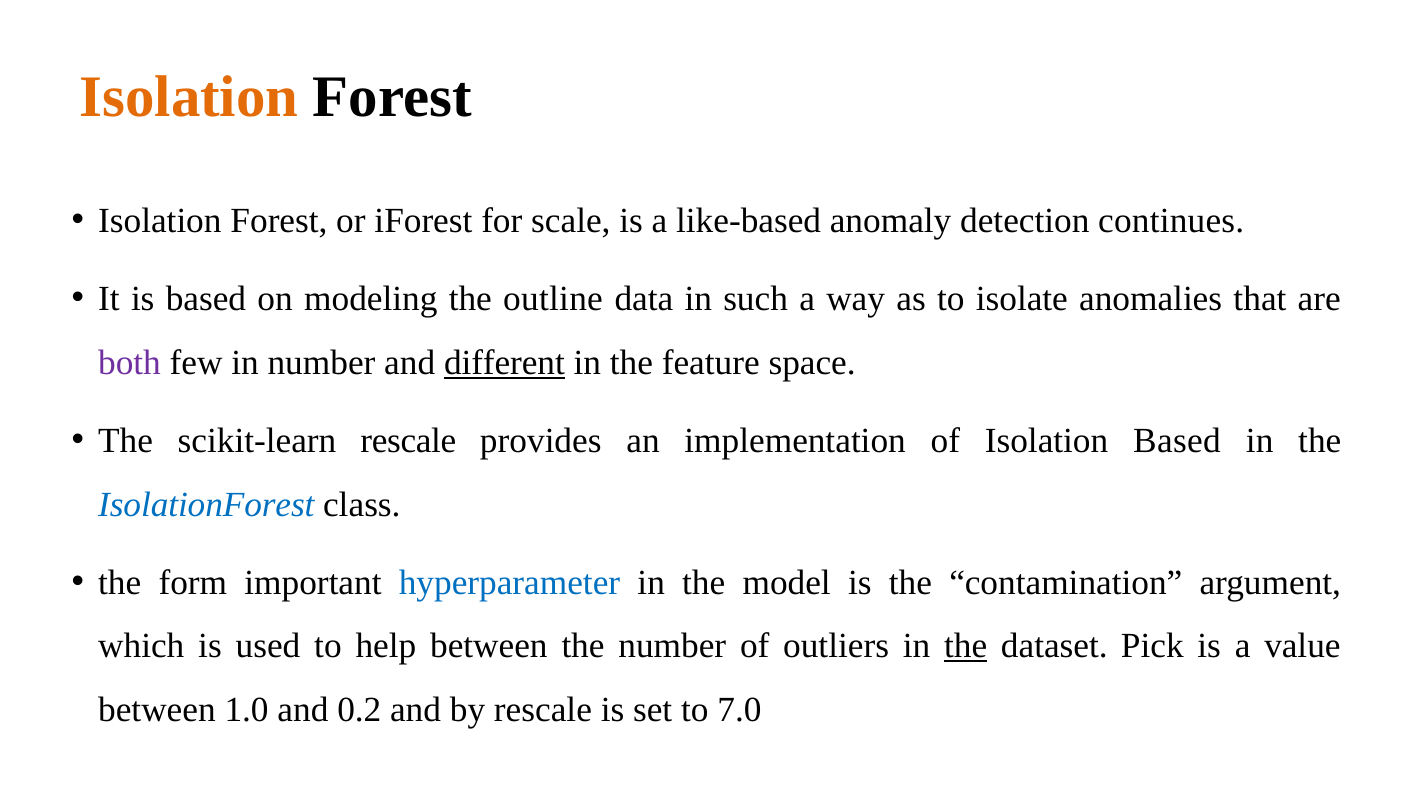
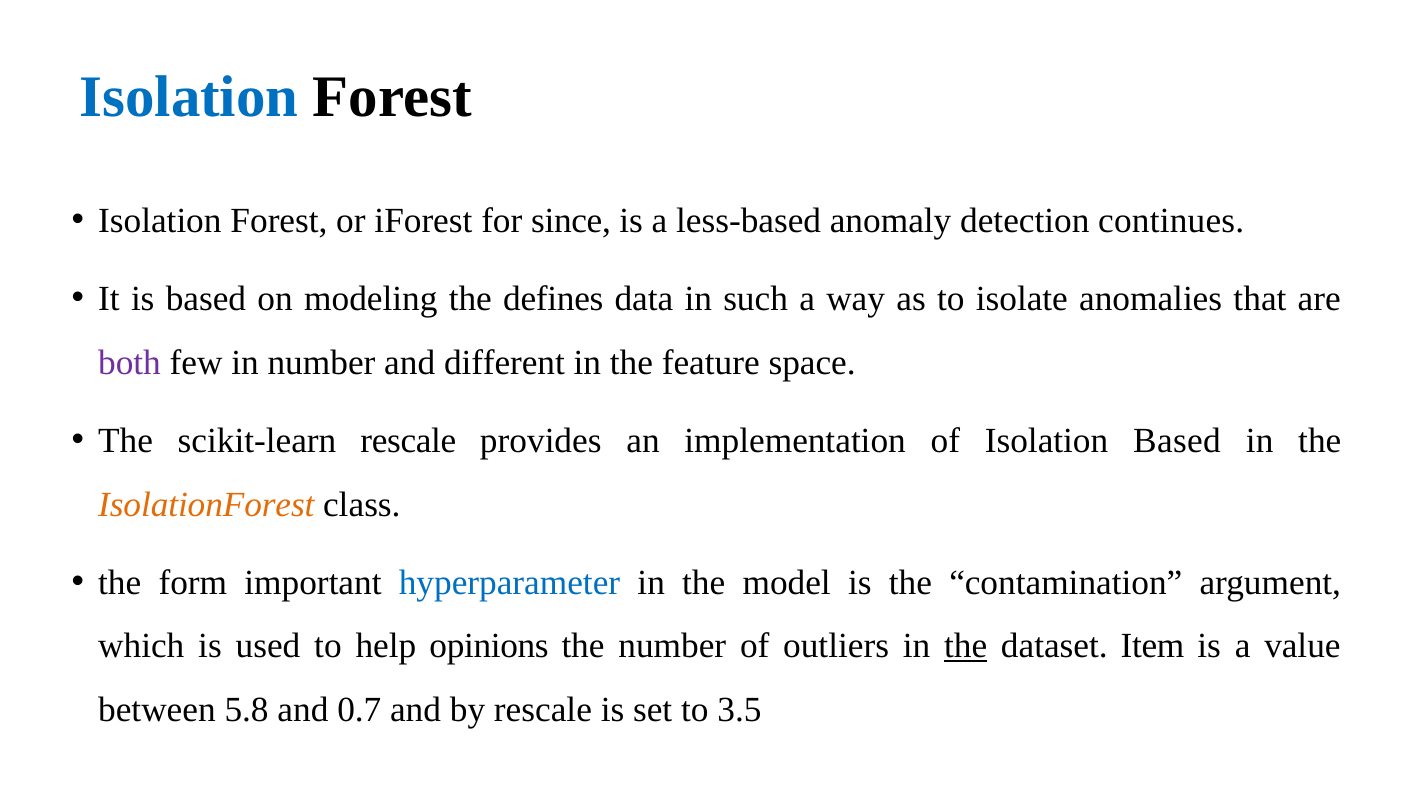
Isolation colour: orange -> blue (189, 97)
scale: scale -> since (571, 221)
like-based: like-based -> less-based (749, 221)
outline: outline -> defines (553, 299)
different underline: present -> none (504, 363)
IsolationForest colour: blue -> orange (206, 505)
help between: between -> opinions (489, 646)
Pick: Pick -> Item (1152, 646)
1.0: 1.0 -> 5.8 (247, 710)
0.2: 0.2 -> 0.7 (359, 710)
7.0: 7.0 -> 3.5 (739, 710)
